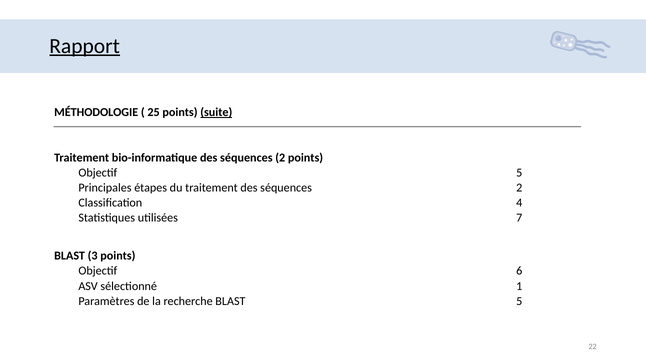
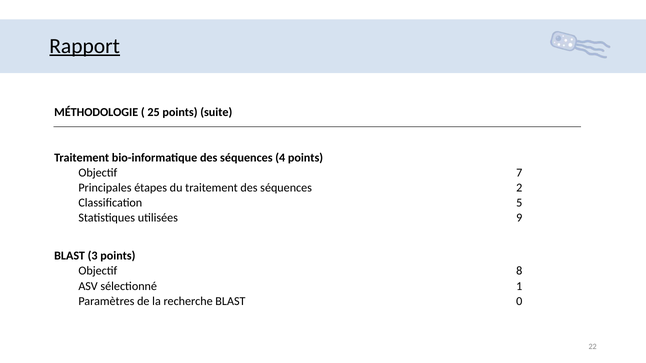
suite underline: present -> none (216, 112)
bio-informatique des séquences 2: 2 -> 4 (280, 158)
Objectif 5: 5 -> 7 (519, 173)
4: 4 -> 5 (519, 203)
7: 7 -> 9 (519, 218)
6: 6 -> 8 (519, 271)
BLAST 5: 5 -> 0 (519, 301)
